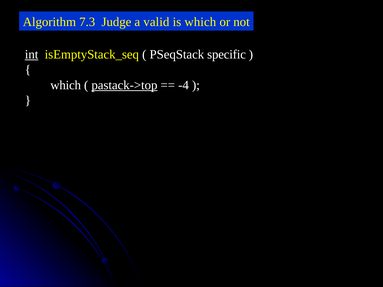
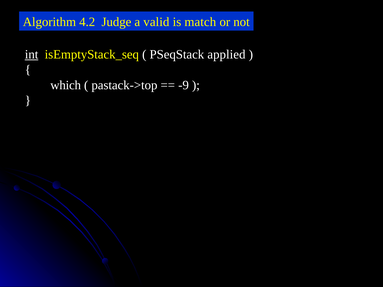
7.3: 7.3 -> 4.2 (87, 22)
is which: which -> match (200, 22)
specific: specific -> applied (226, 55)
pastack->top underline: present -> none (124, 85)
-4: -4 -> -9 (184, 85)
